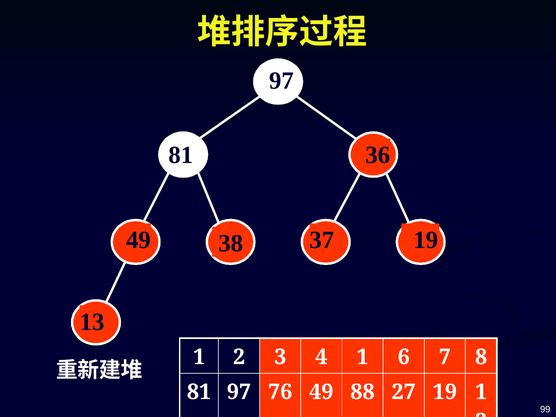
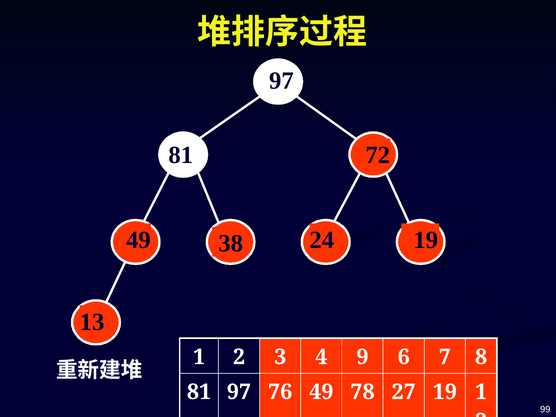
36: 36 -> 72 (378, 155)
37: 37 -> 24 (322, 240)
4 1: 1 -> 9 (362, 357)
88: 88 -> 78 (362, 392)
